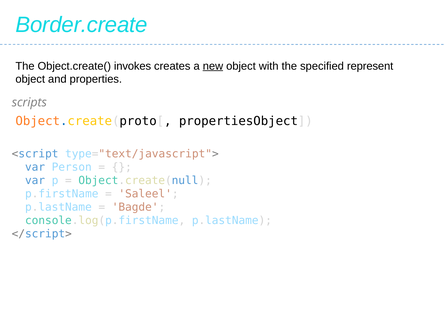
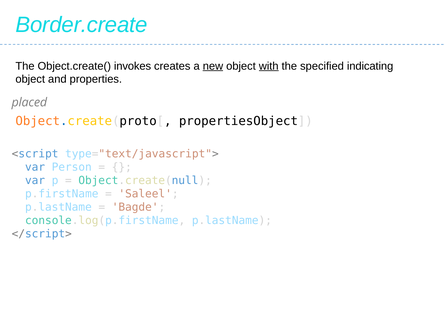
with underline: none -> present (269, 66)
represent: represent -> indicating (370, 66)
scripts: scripts -> placed (29, 103)
